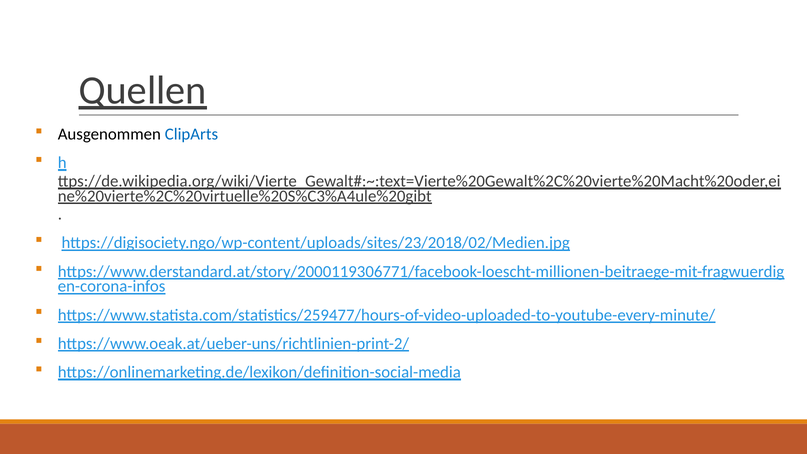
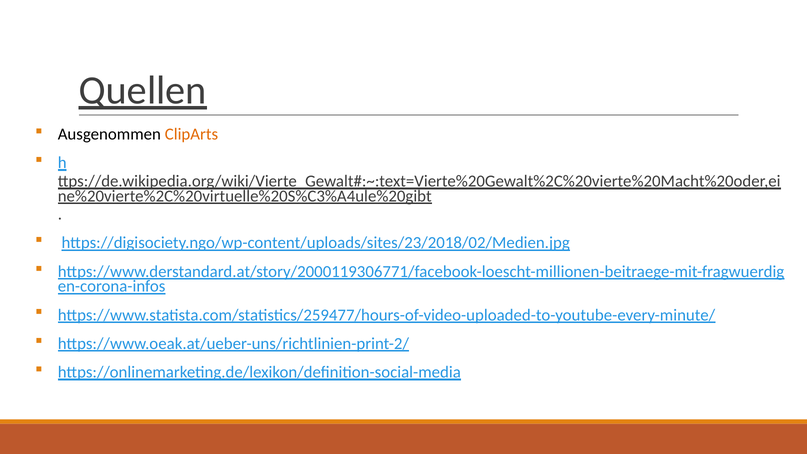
ClipArts colour: blue -> orange (191, 134)
